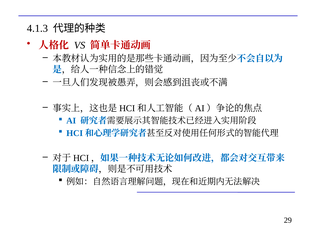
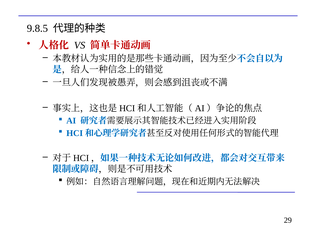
4.1.3: 4.1.3 -> 9.8.5 (37, 28)
